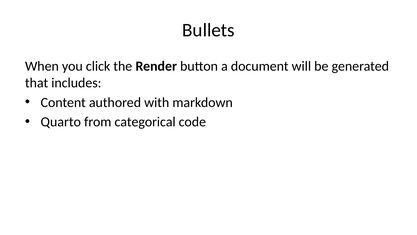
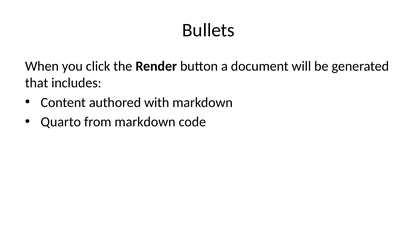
from categorical: categorical -> markdown (145, 122)
